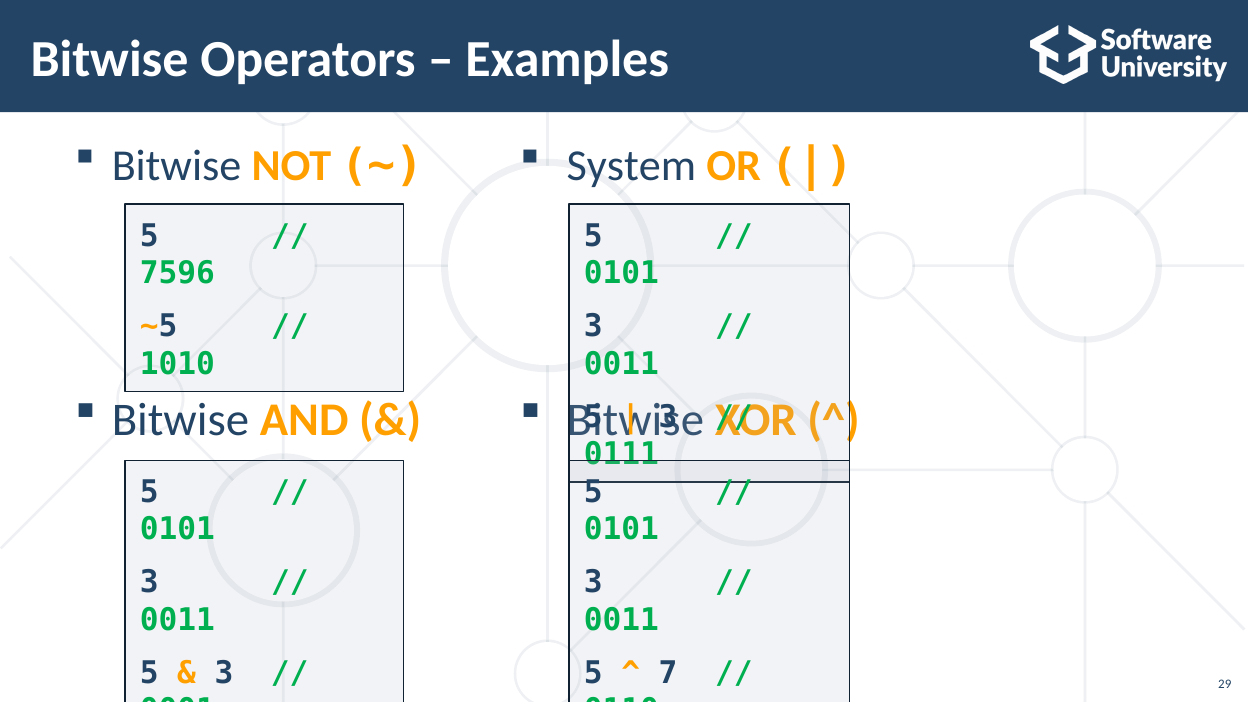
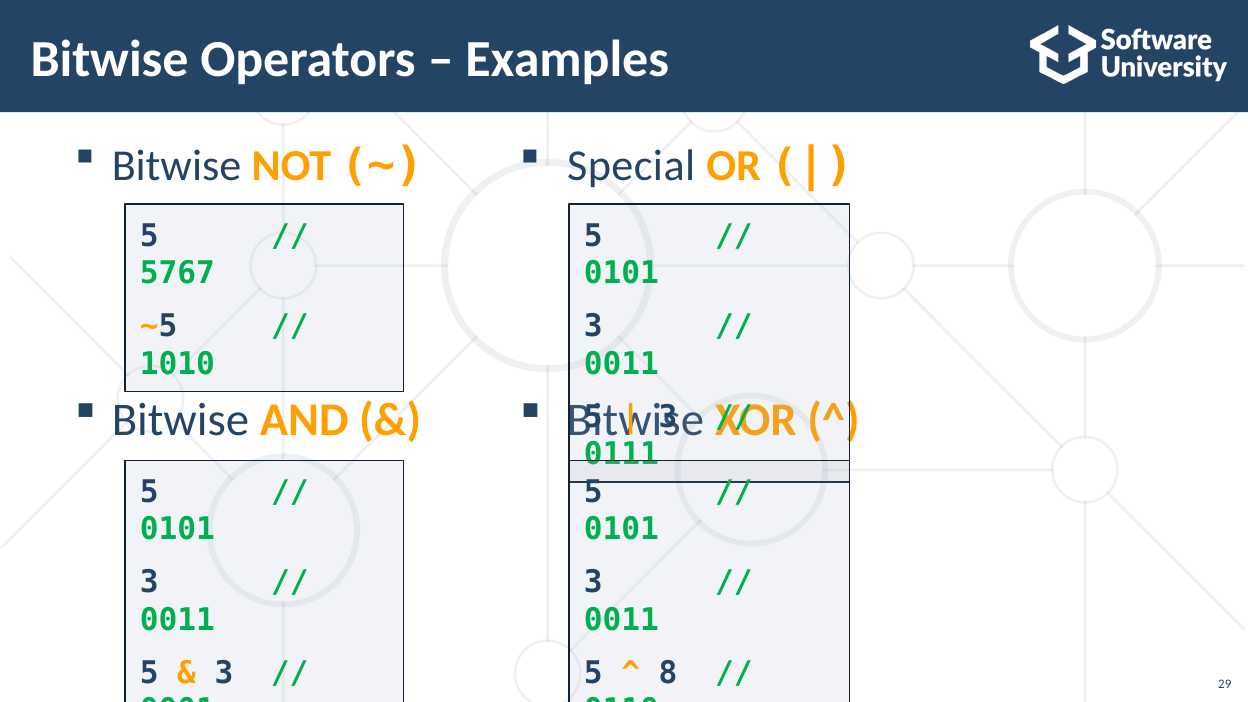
System: System -> Special (631, 166)
7596: 7596 -> 5767 (177, 273)
7: 7 -> 8 (668, 673)
